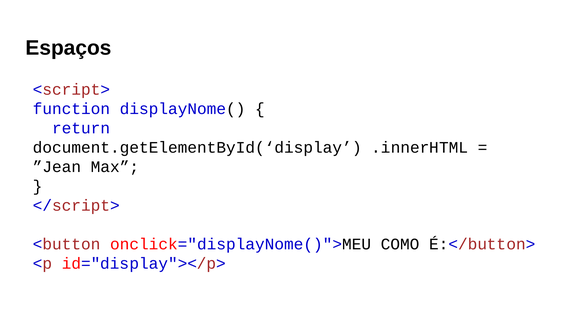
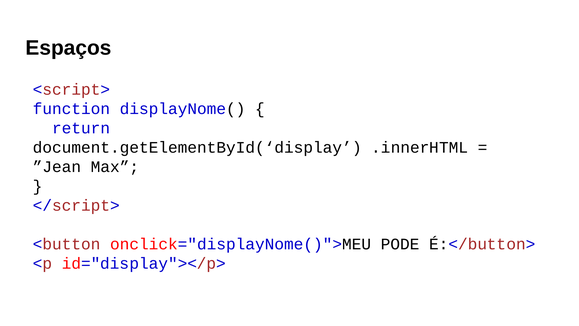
COMO: COMO -> PODE (400, 244)
